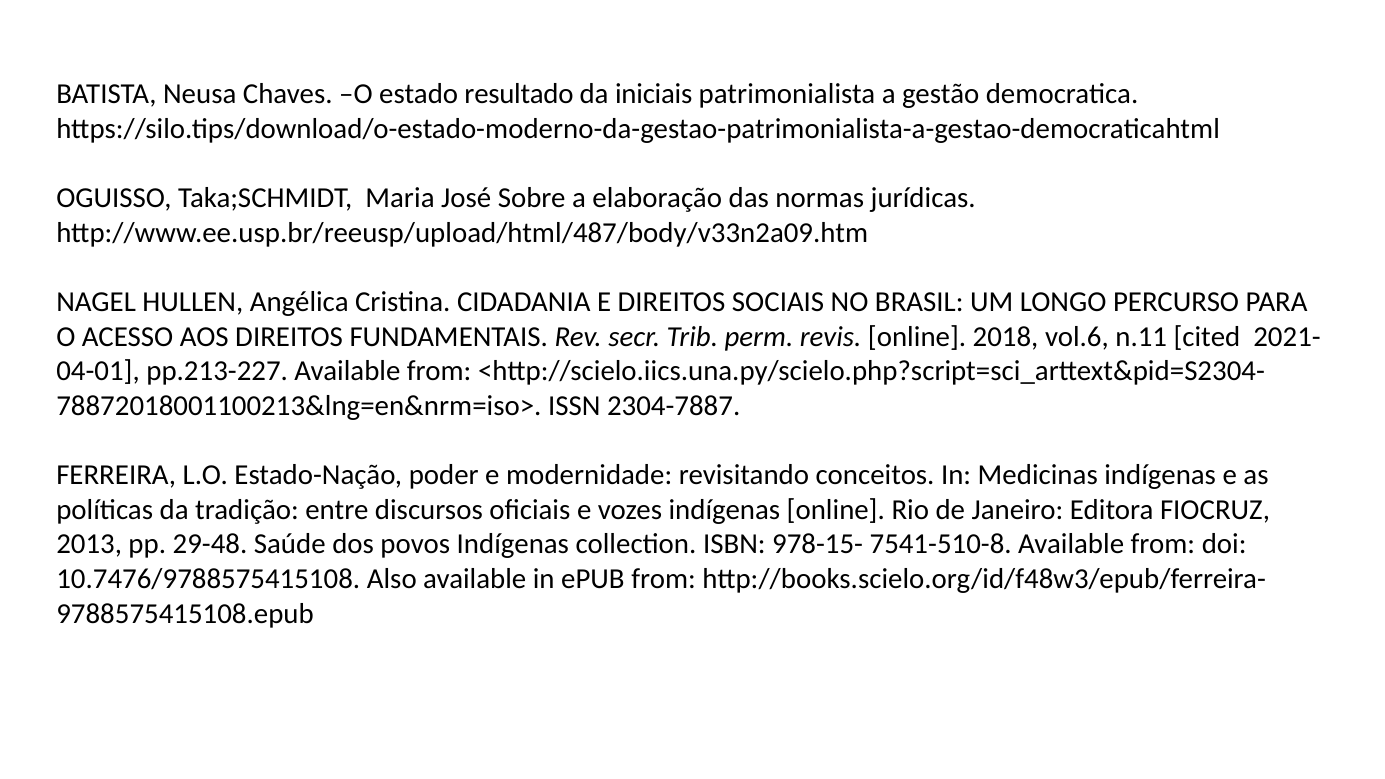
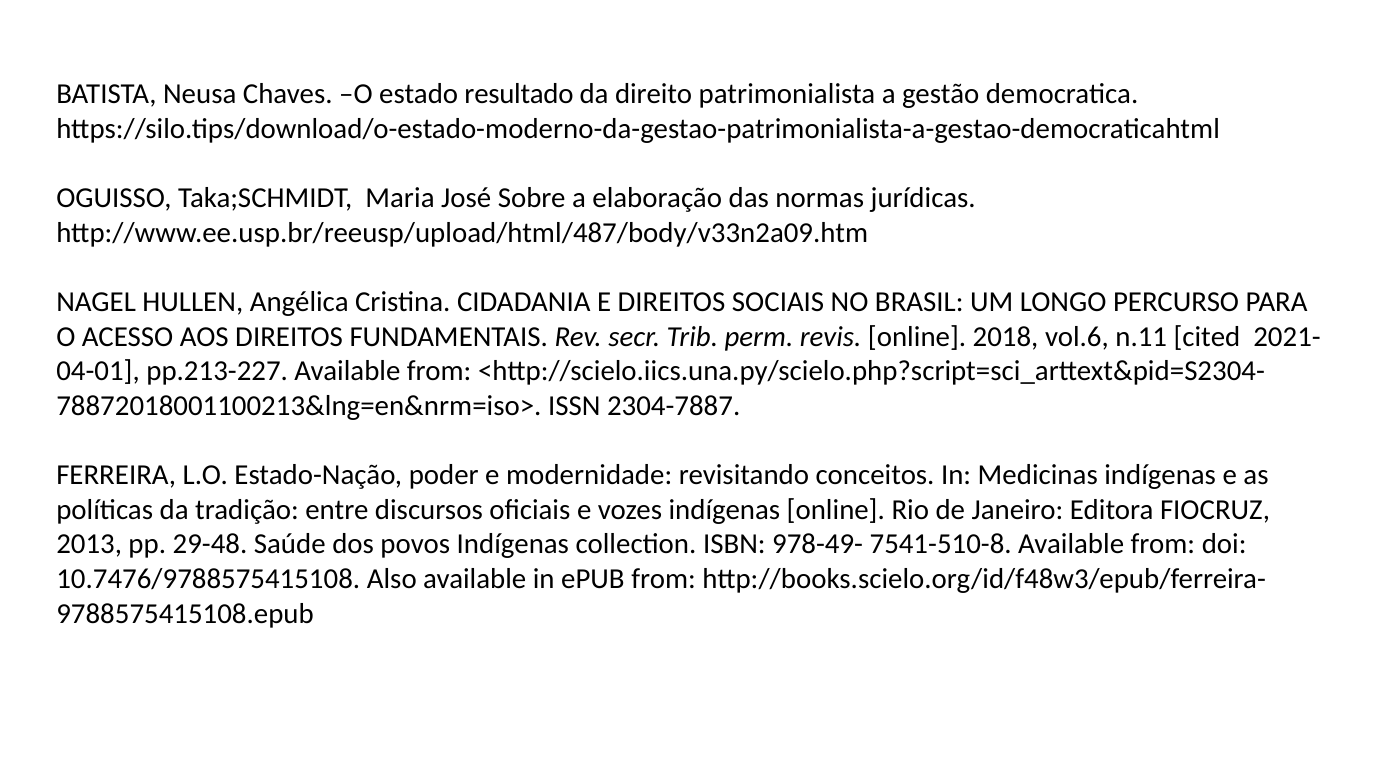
iniciais: iniciais -> direito (654, 94)
978-15-: 978-15- -> 978-49- (818, 544)
